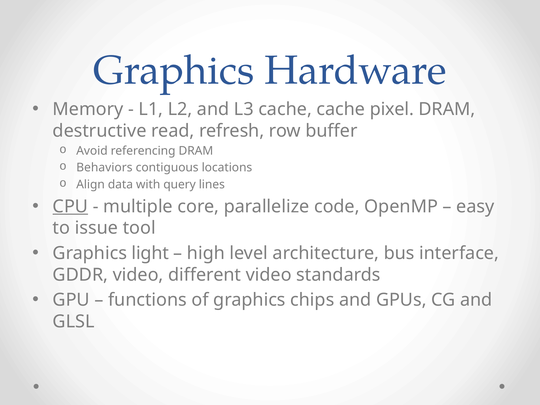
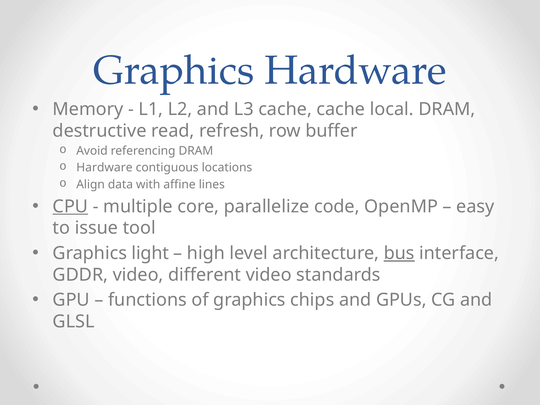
pixel: pixel -> local (392, 109)
Behaviors: Behaviors -> Hardware (104, 168)
query: query -> affine (179, 184)
bus underline: none -> present (399, 253)
